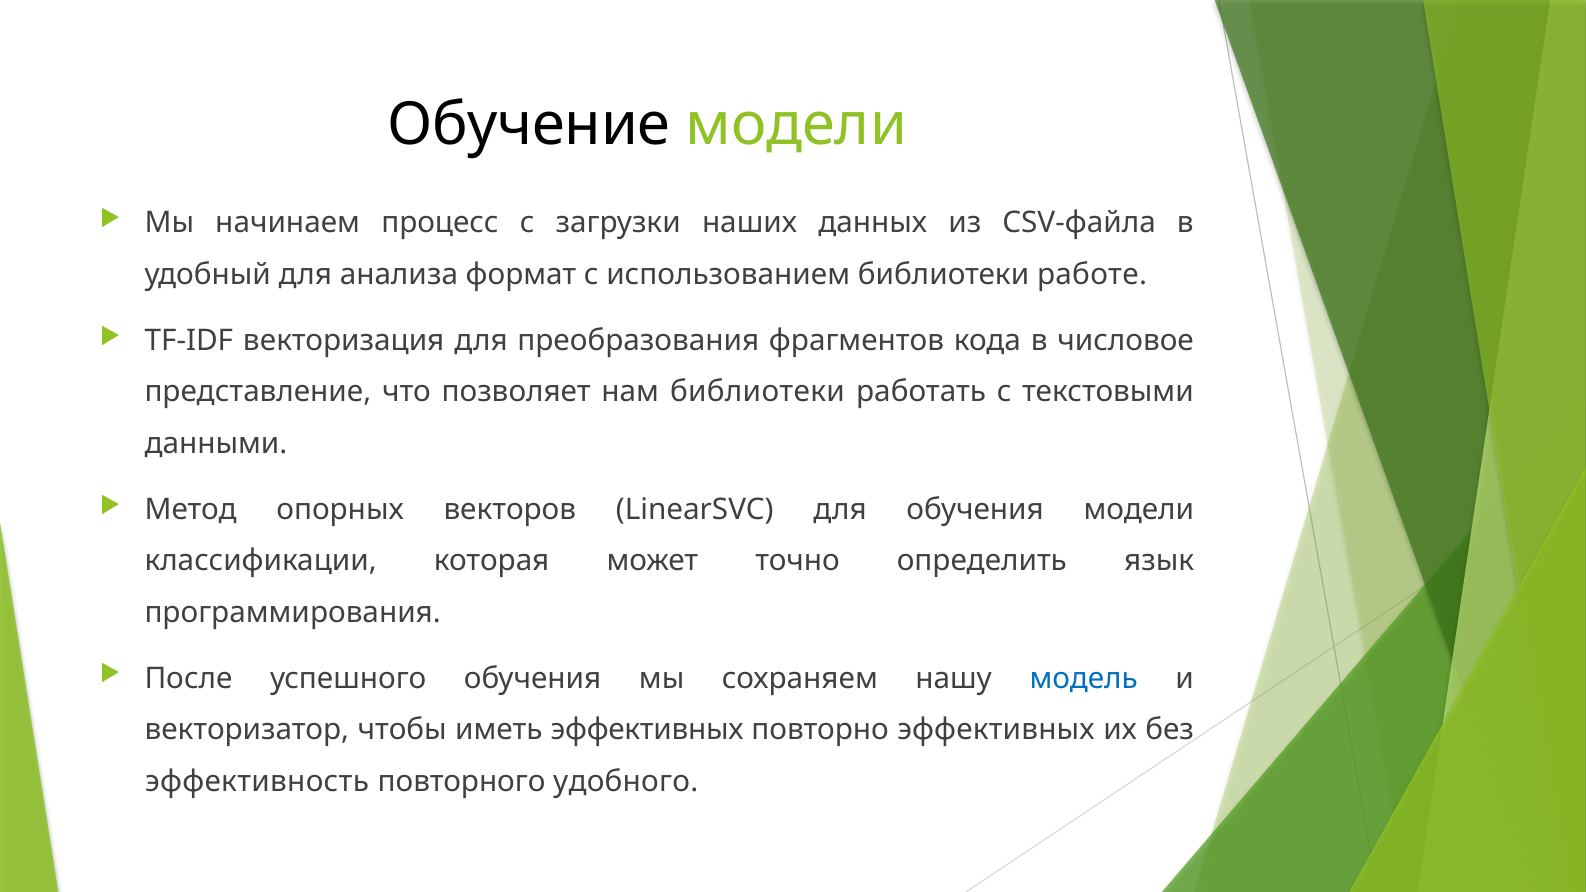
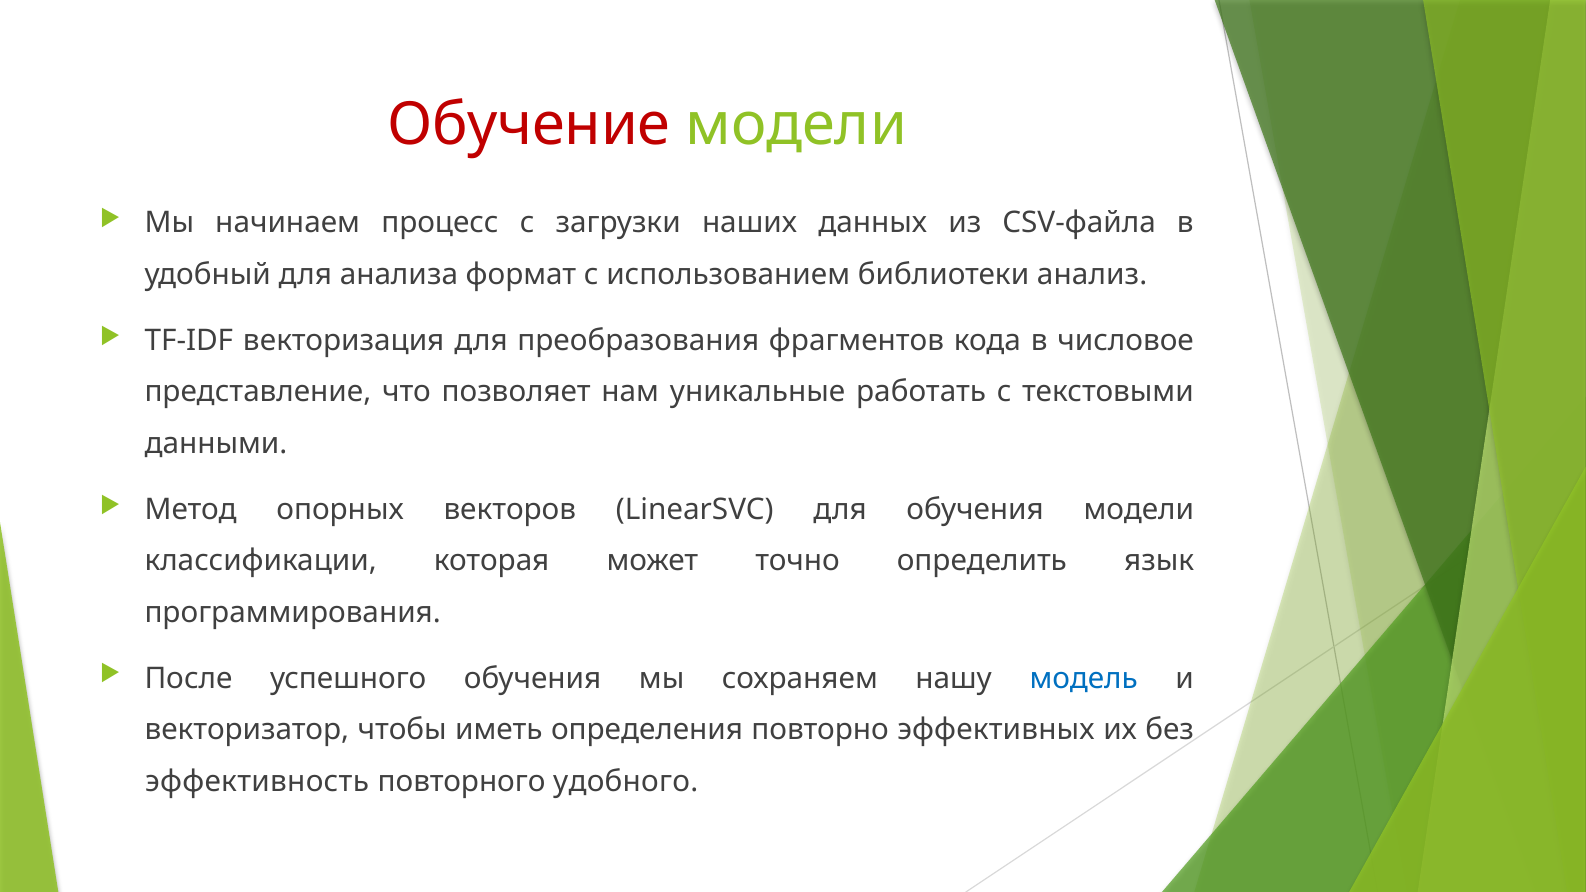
Обучение colour: black -> red (529, 125)
работе: работе -> анализ (1092, 274)
нам библиотеки: библиотеки -> уникальные (758, 392)
иметь эффективных: эффективных -> определения (647, 730)
